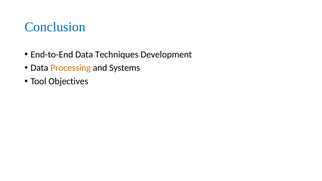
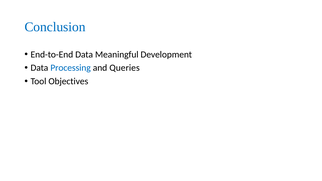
Techniques: Techniques -> Meaningful (117, 54)
Processing colour: orange -> blue (71, 68)
Systems: Systems -> Queries (125, 68)
